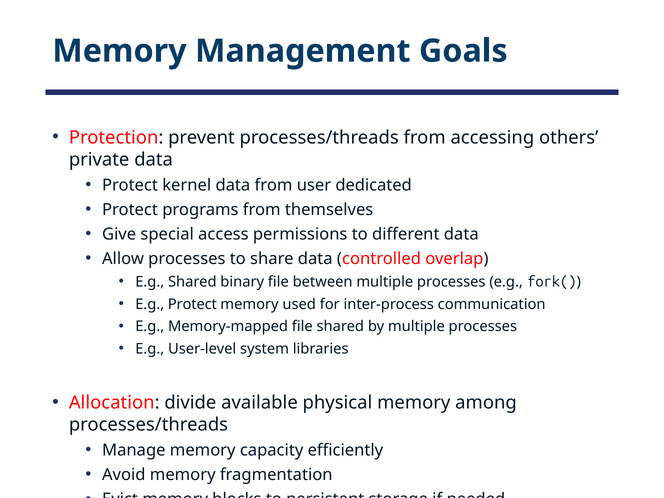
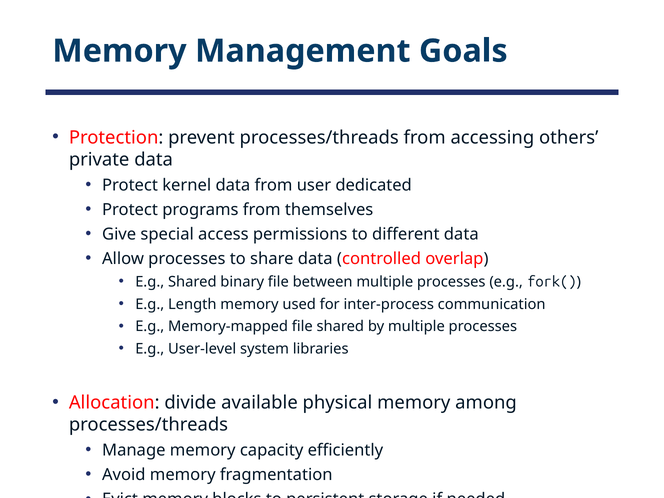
E.g Protect: Protect -> Length (192, 304)
